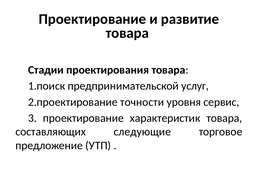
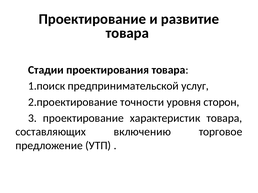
сервис: сервис -> сторон (221, 102)
следующие: следующие -> включению (142, 132)
